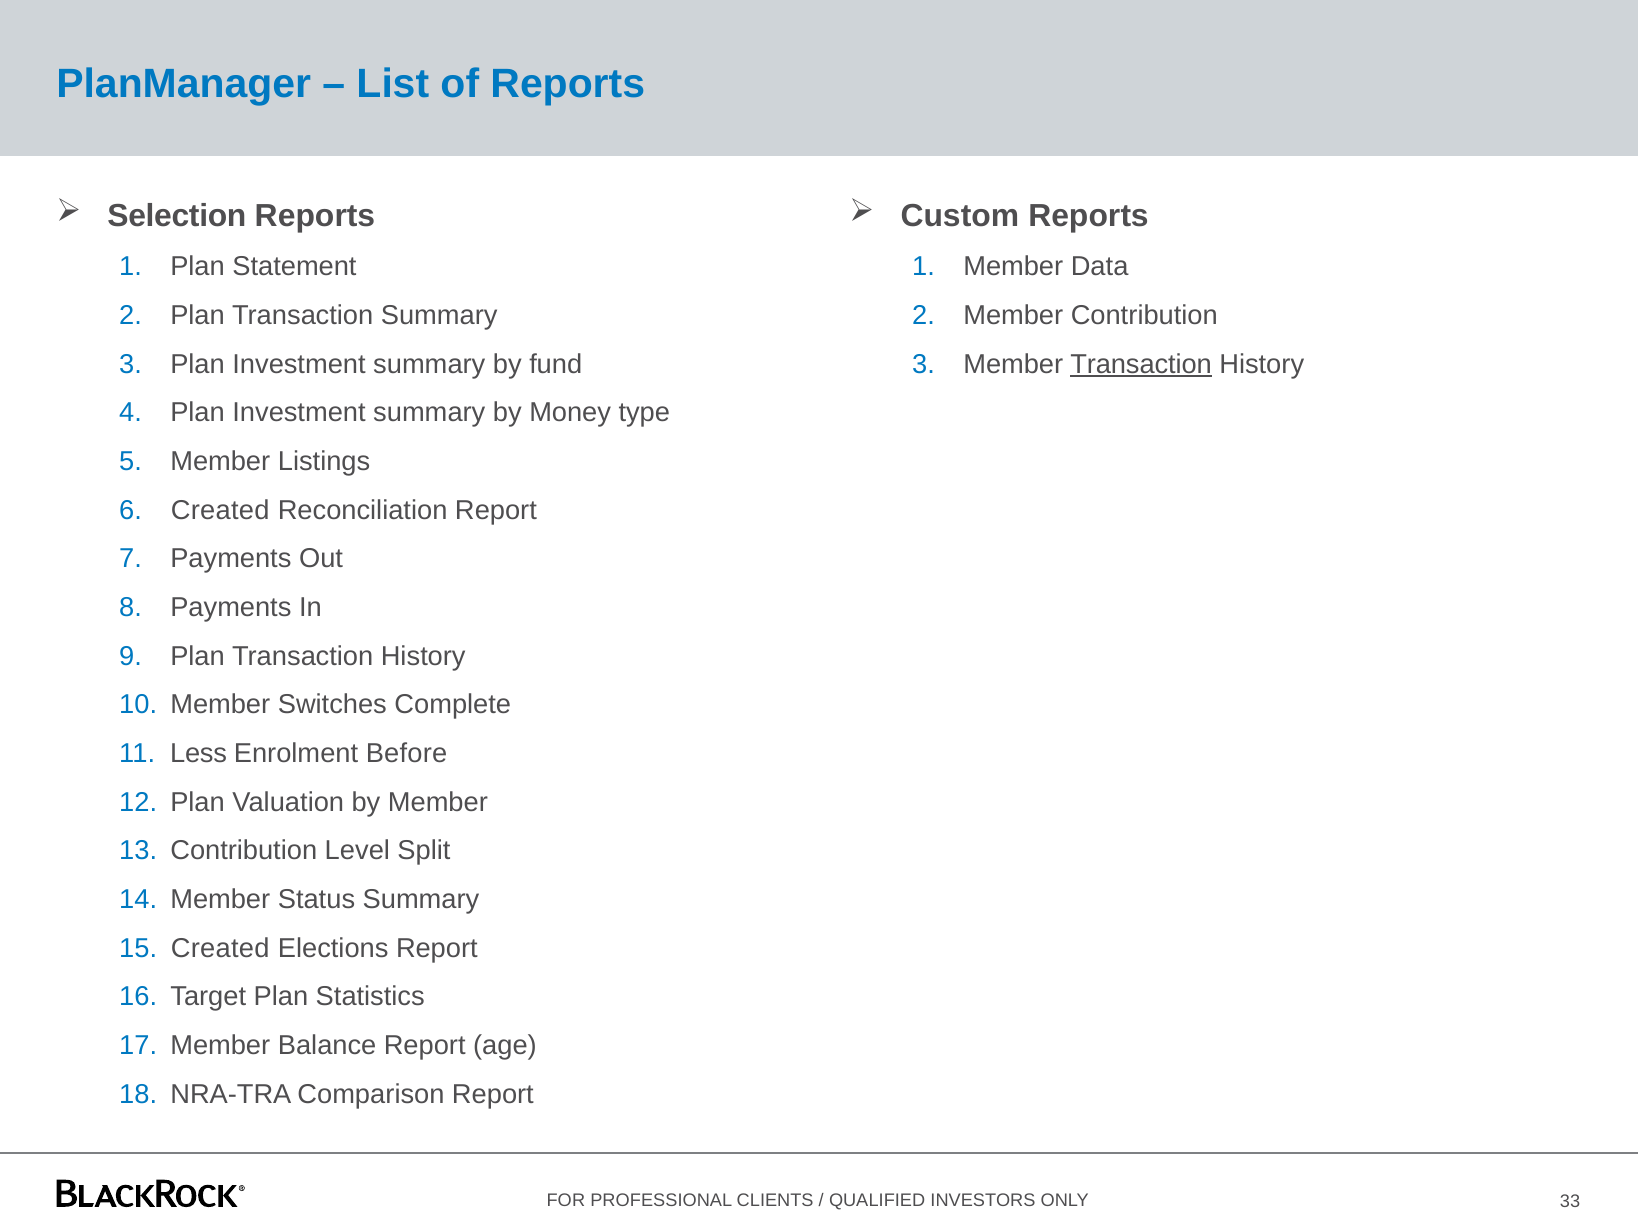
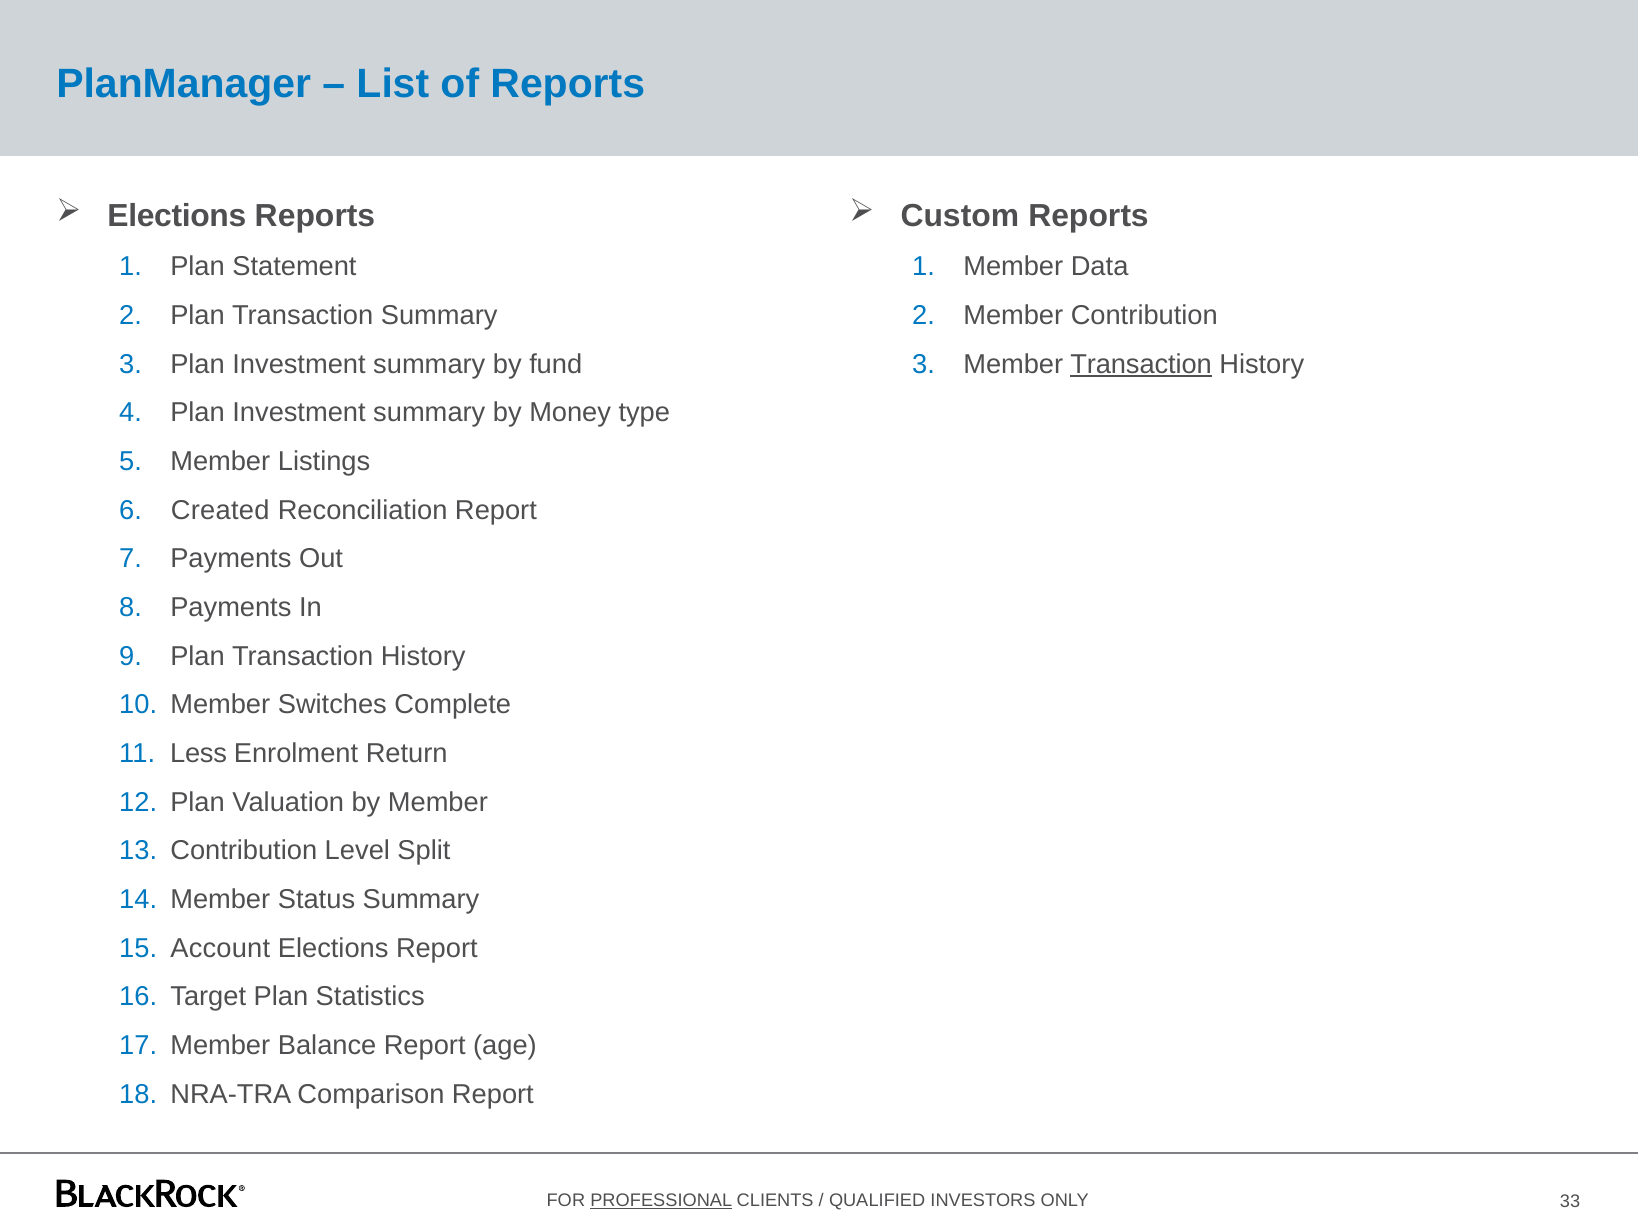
Selection: Selection -> Elections (177, 216)
Before: Before -> Return (407, 754)
Created: Created -> Account (220, 949)
PROFESSIONAL underline: none -> present (661, 1201)
